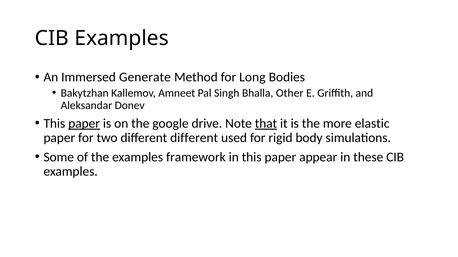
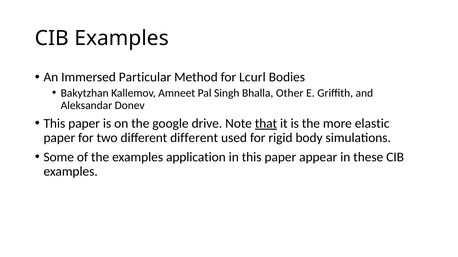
Generate: Generate -> Particular (145, 77)
Long: Long -> Lcurl (252, 77)
paper underline: present -> none (84, 124)
framework: framework -> application (196, 157)
